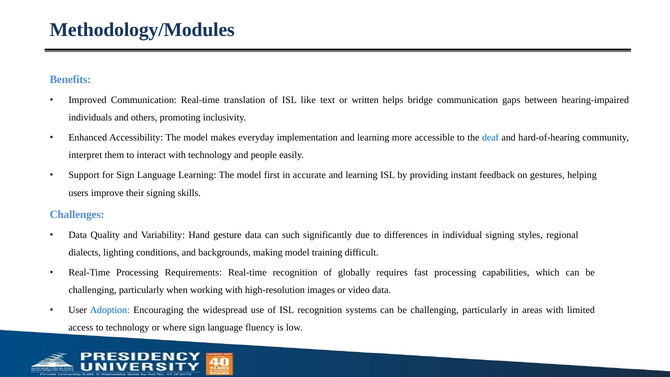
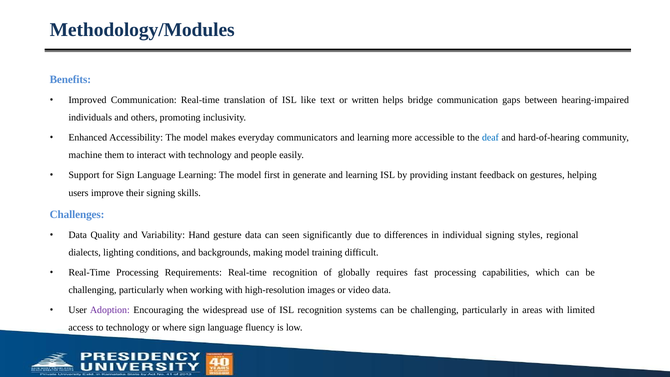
implementation: implementation -> communicators (307, 138)
interpret: interpret -> machine (85, 155)
accurate: accurate -> generate (309, 175)
such: such -> seen (291, 235)
Adoption colour: blue -> purple (110, 310)
